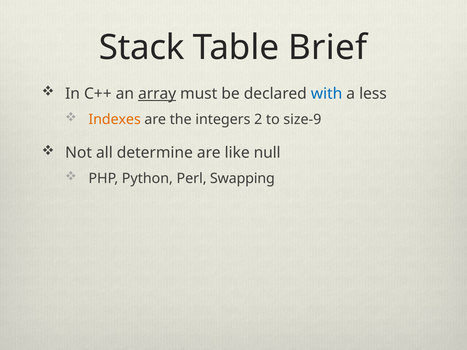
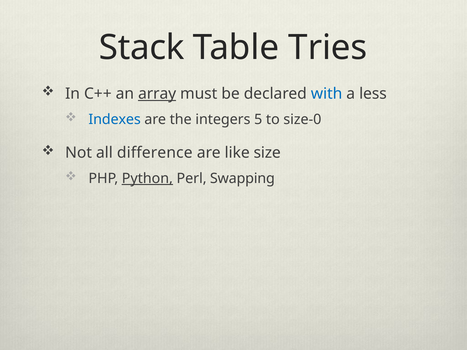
Brief: Brief -> Tries (328, 48)
Indexes colour: orange -> blue (115, 119)
2: 2 -> 5 (258, 119)
size-9: size-9 -> size-0 (302, 119)
determine: determine -> difference (155, 153)
null: null -> size (267, 153)
Python underline: none -> present (147, 179)
